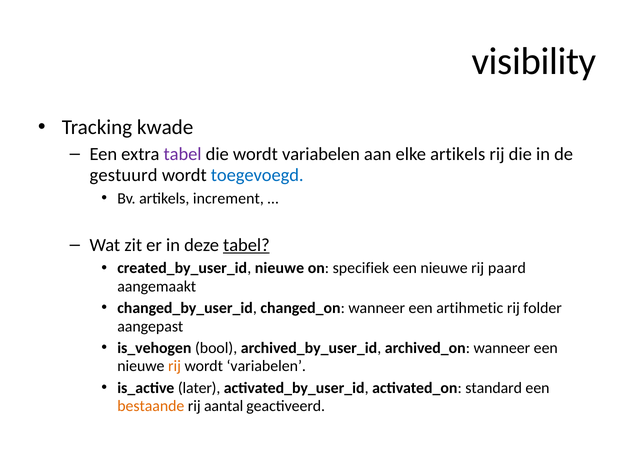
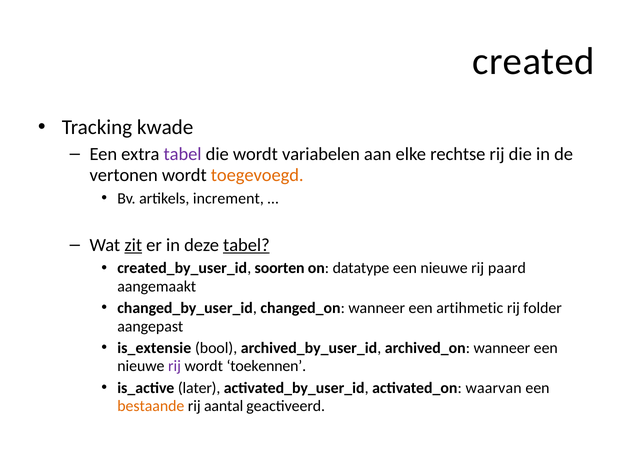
visibility: visibility -> created (534, 61)
elke artikels: artikels -> rechtse (458, 154)
gestuurd: gestuurd -> vertonen (124, 175)
toegevoegd colour: blue -> orange (257, 175)
zit underline: none -> present (133, 245)
created_by_user_id nieuwe: nieuwe -> soorten (280, 268)
specifiek: specifiek -> datatype (361, 268)
is_vehogen: is_vehogen -> is_extensie (154, 348)
rij colour: orange -> purple (174, 366)
variabelen: variabelen -> toekennen (266, 366)
standard: standard -> waarvan (494, 387)
